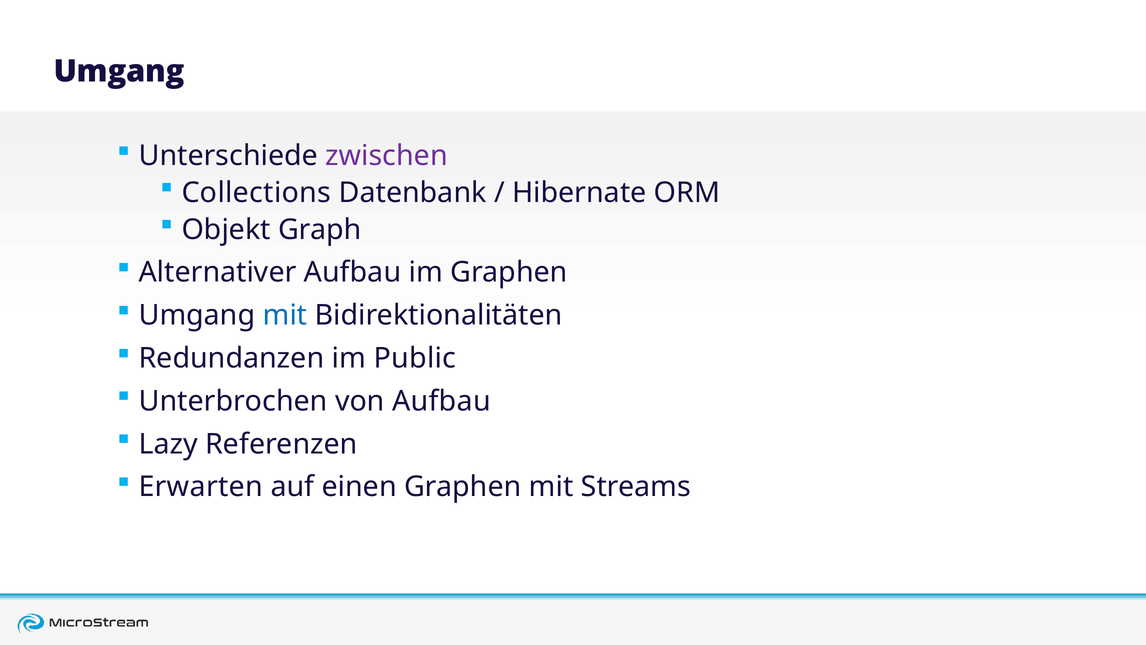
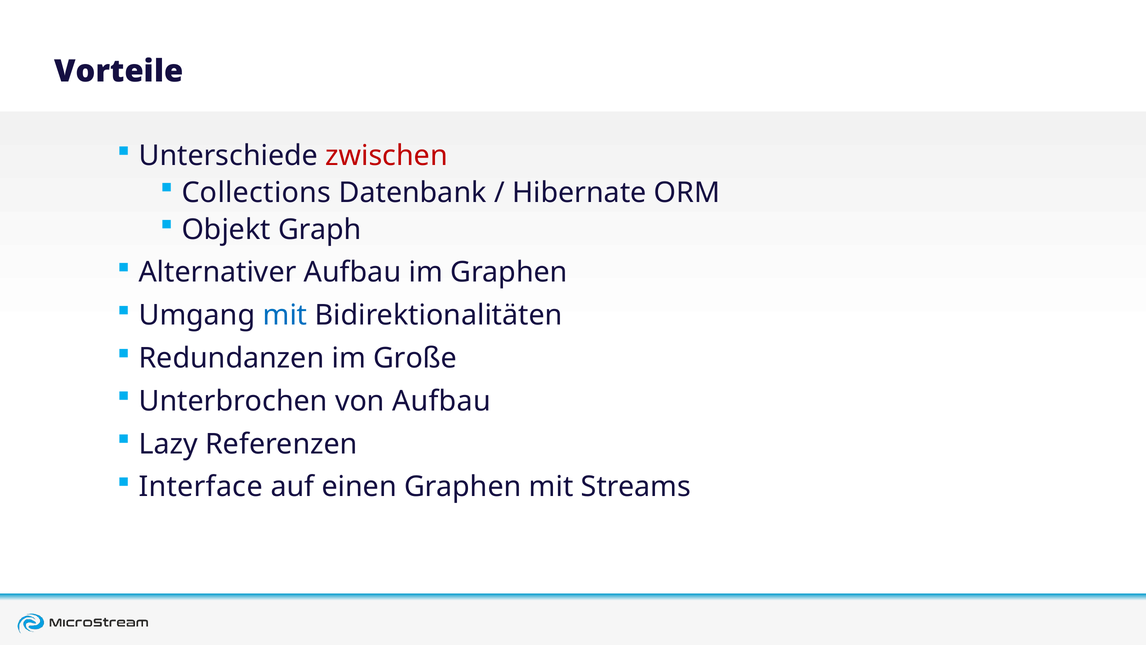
Umgang: Umgang -> Vorteile (119, 72)
zwischen colour: purple -> red (387, 156)
Public: Public -> Große (415, 358)
Erwarten: Erwarten -> Interface (201, 487)
